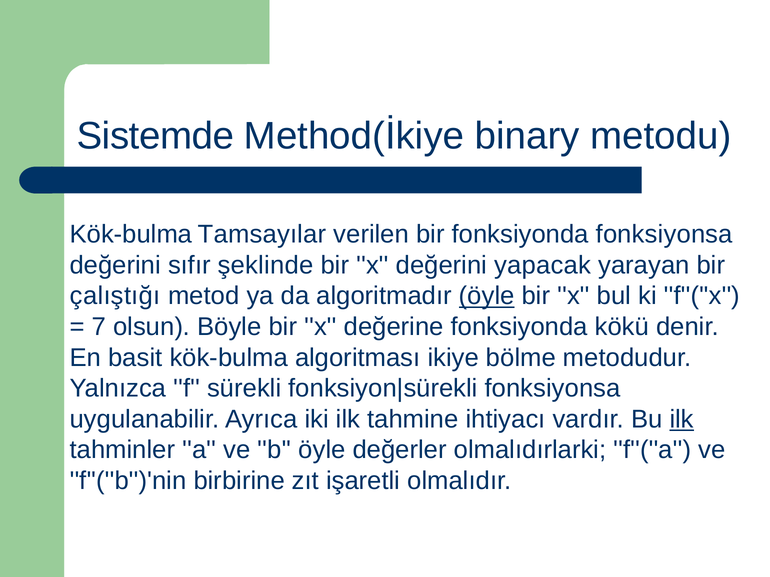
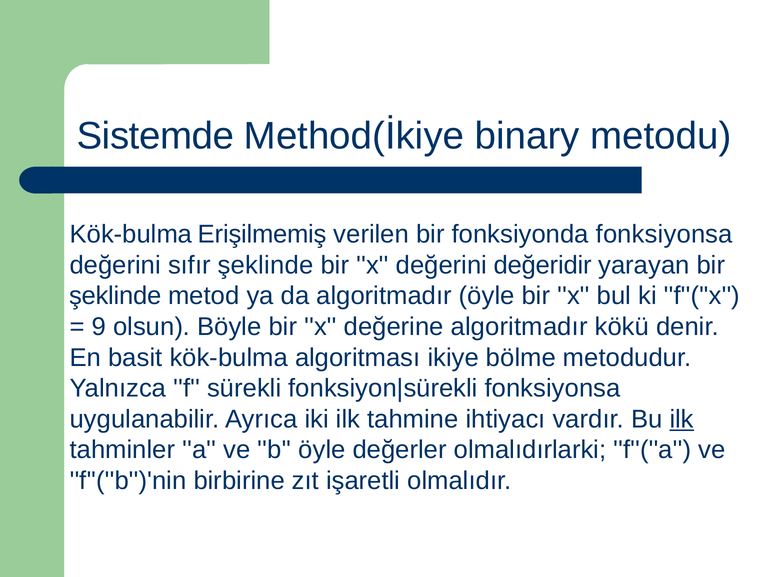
Tamsayılar: Tamsayılar -> Erişilmemiş (262, 235)
yapacak: yapacak -> değeridir (543, 265)
çalıştığı: çalıştığı -> şeklinde (115, 296)
öyle underline: present -> none (487, 296)
7: 7 -> 9 (99, 327)
değerine fonksiyonda: fonksiyonda -> algoritmadır (519, 327)
